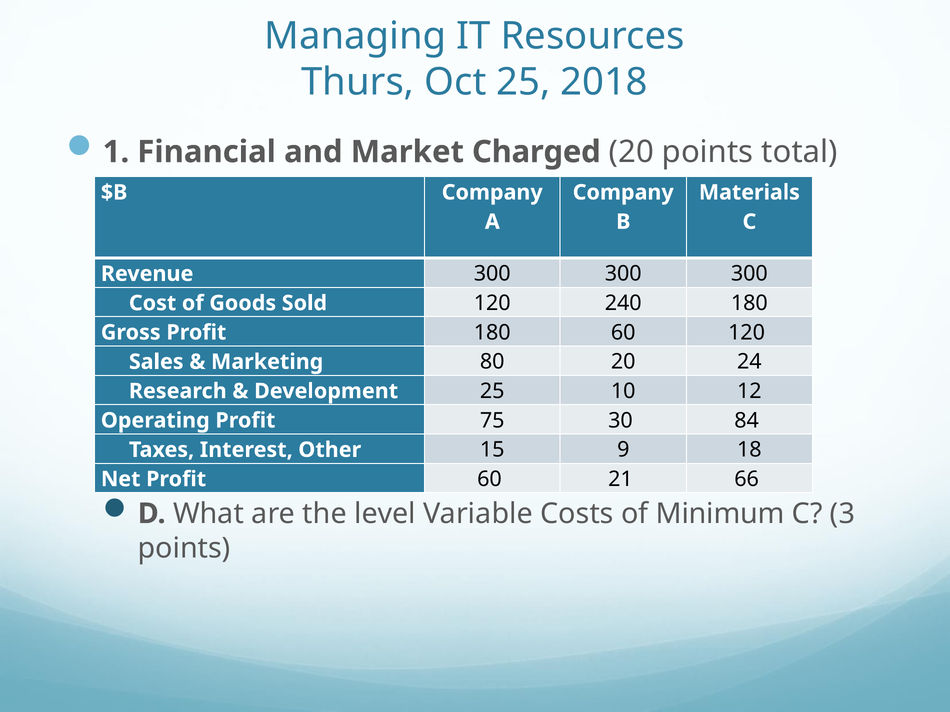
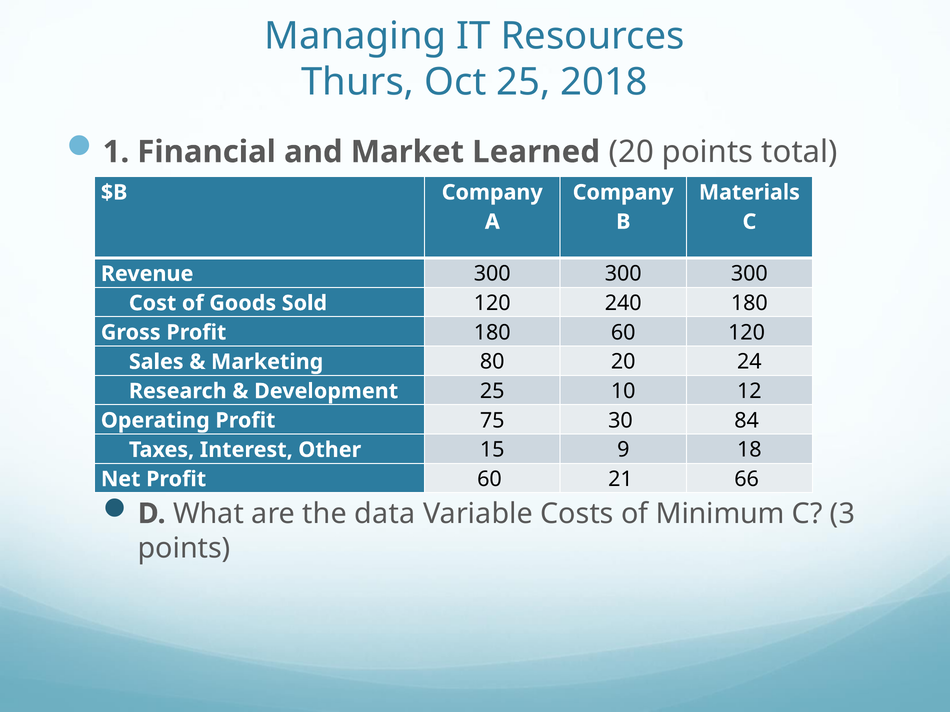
Charged: Charged -> Learned (536, 152)
level: level -> data (385, 514)
